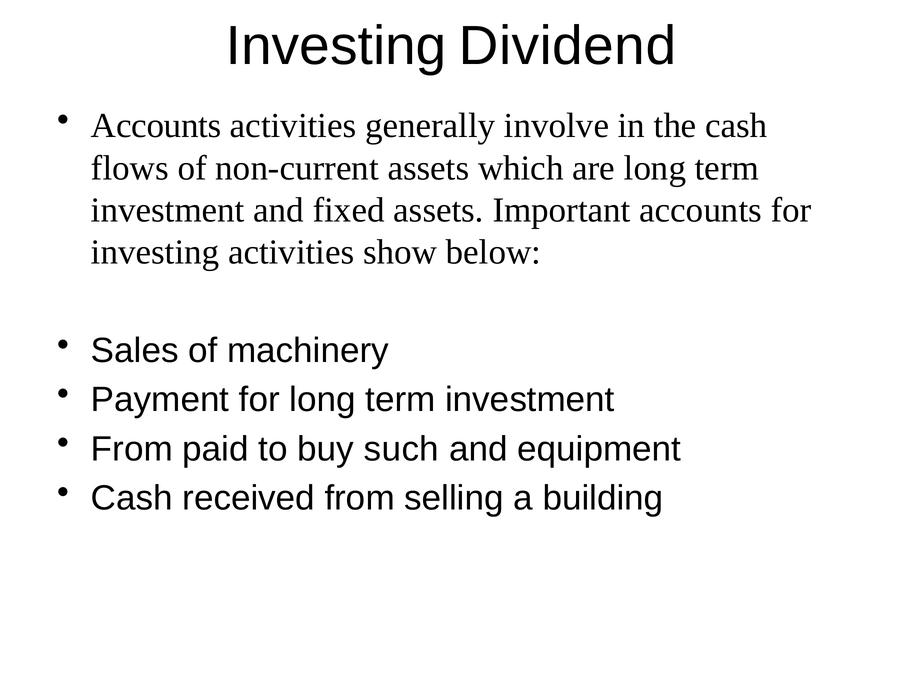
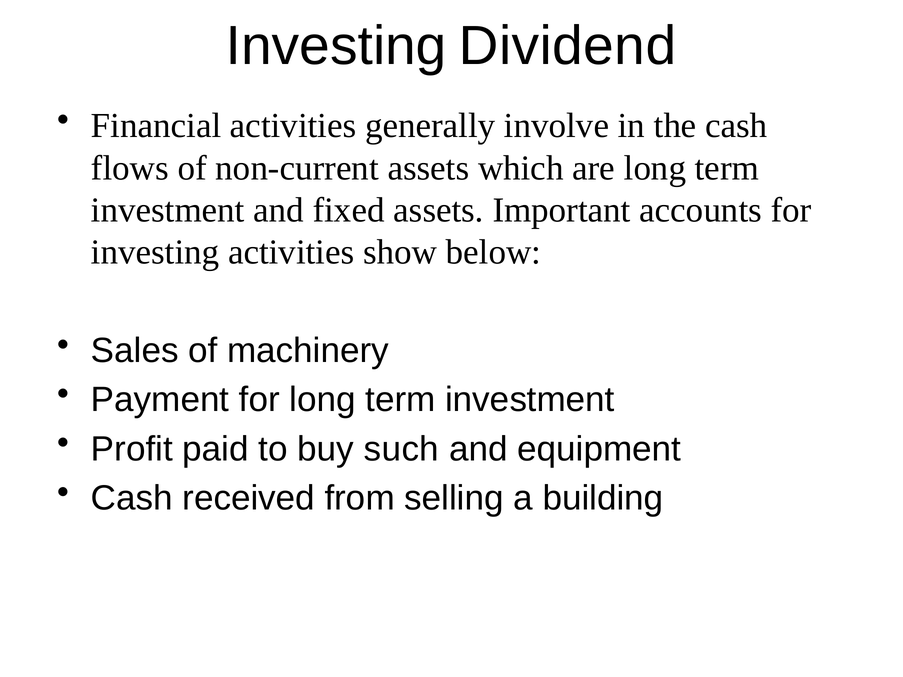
Accounts: Accounts -> Financial (156, 126)
From: From -> Profit (132, 449)
